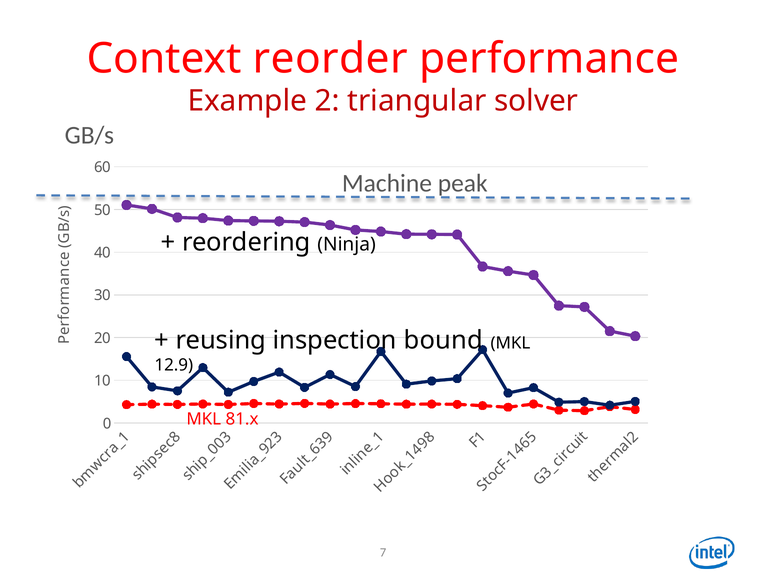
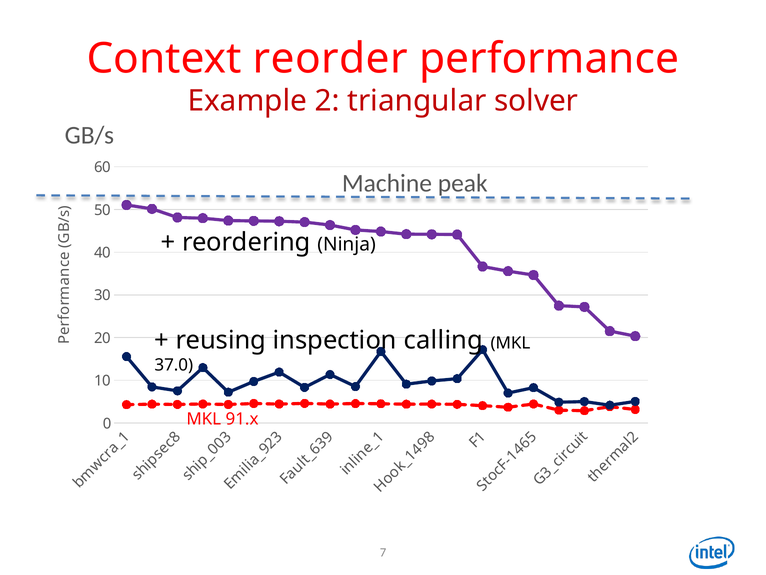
bound: bound -> calling (443, 340)
12.9: 12.9 -> 37.0 (174, 365)
81.x: 81.x -> 91.x (242, 419)
